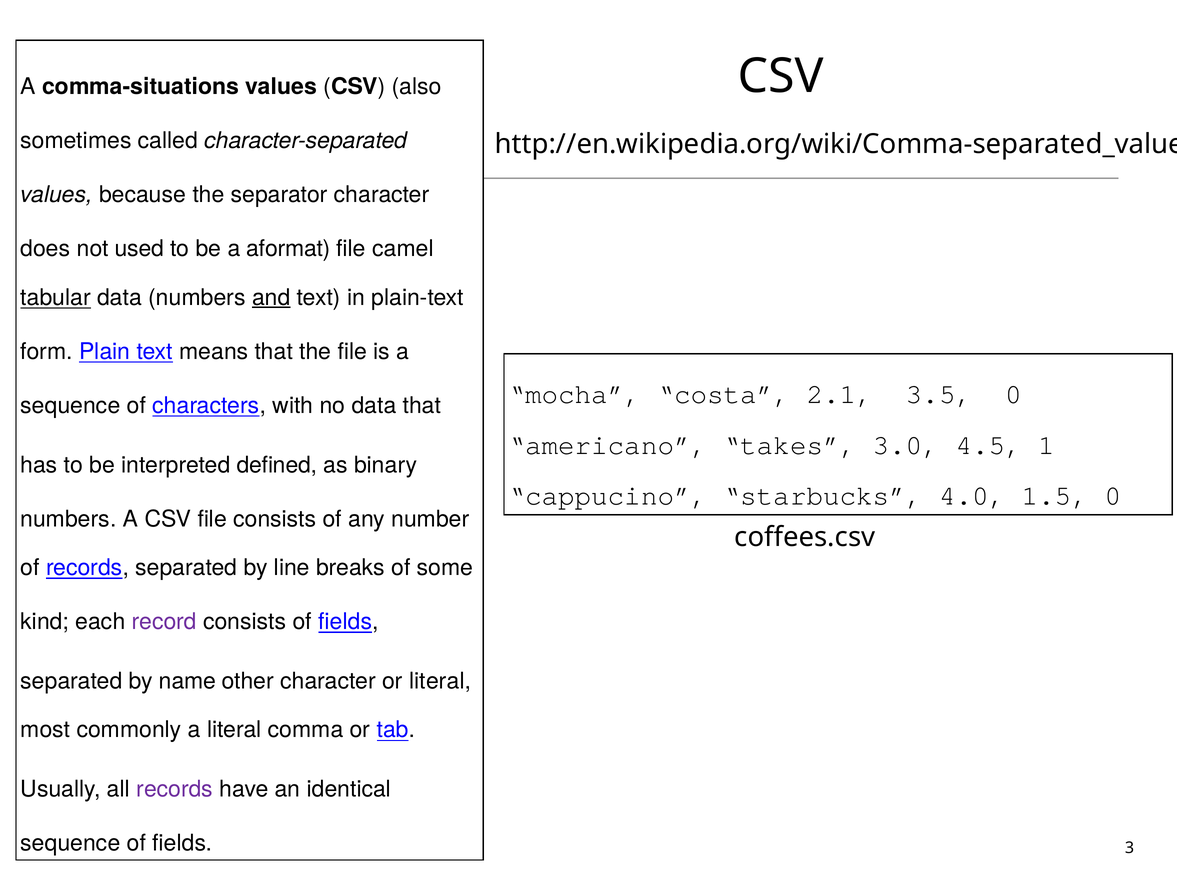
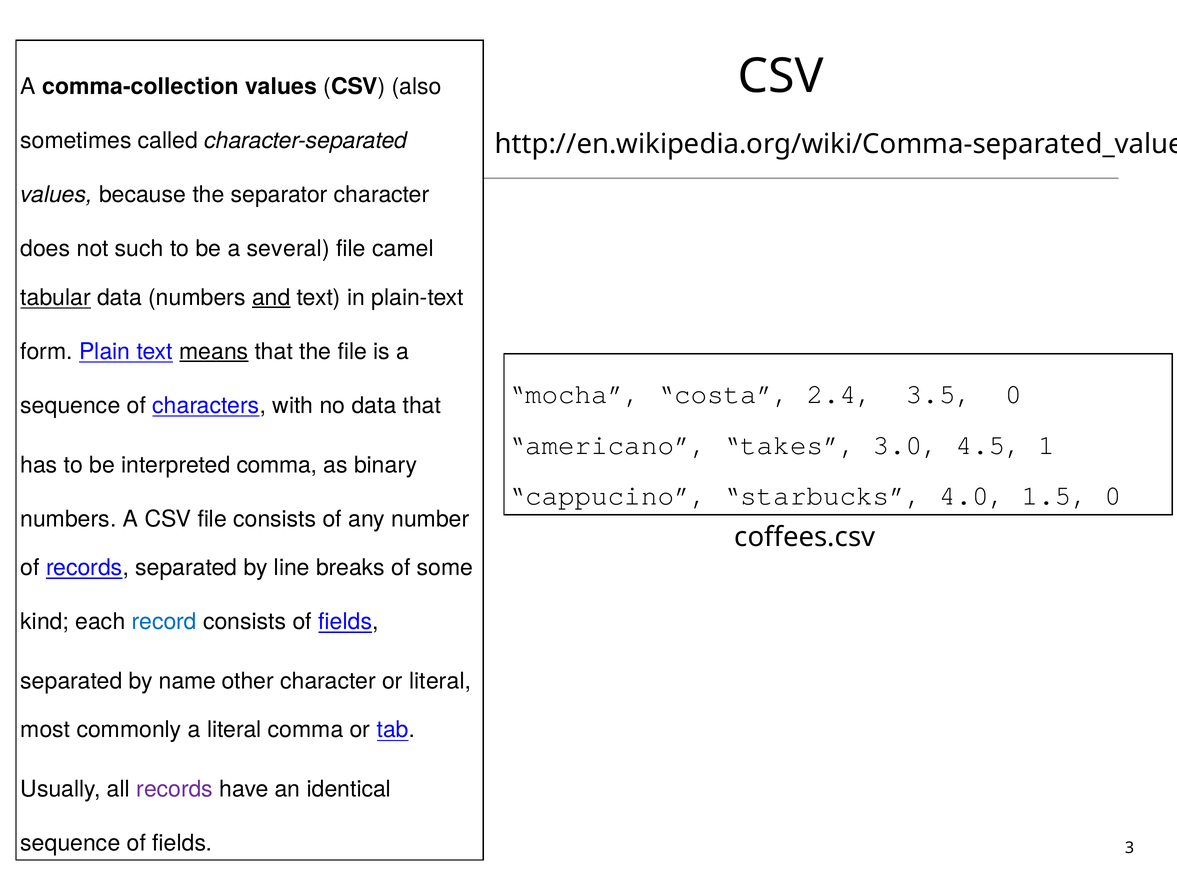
comma-situations: comma-situations -> comma-collection (141, 87)
used: used -> such (139, 249)
aformat: aformat -> several (288, 249)
means underline: none -> present (214, 351)
2.1: 2.1 -> 2.4 (840, 394)
interpreted defined: defined -> comma (277, 465)
record colour: purple -> blue (164, 622)
